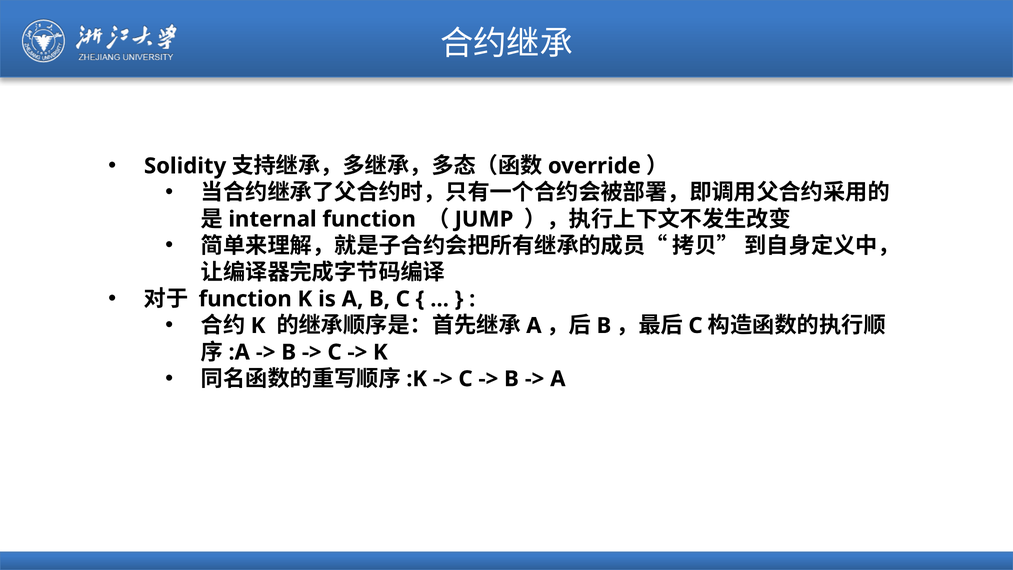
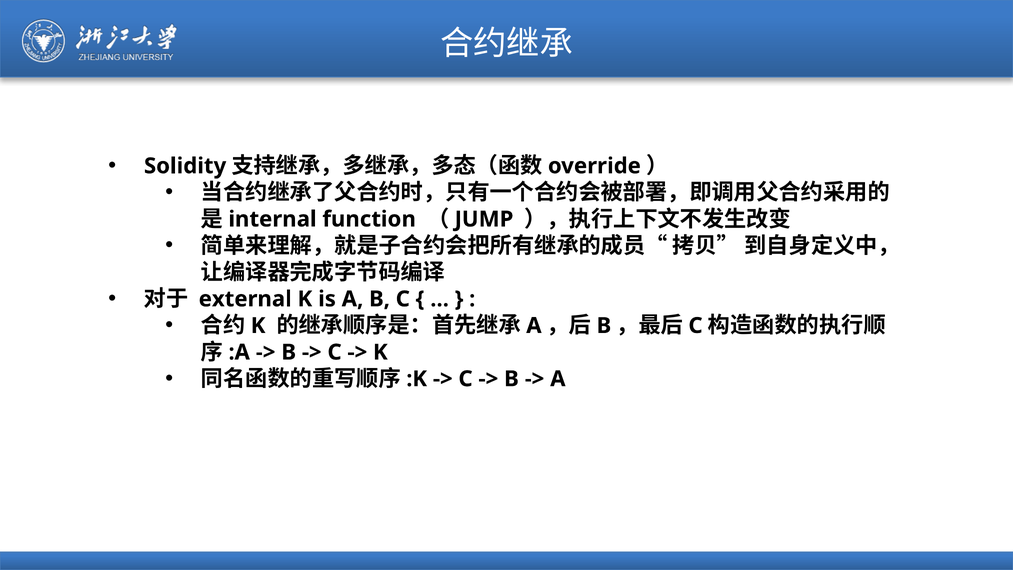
function: function -> external (245, 299)
